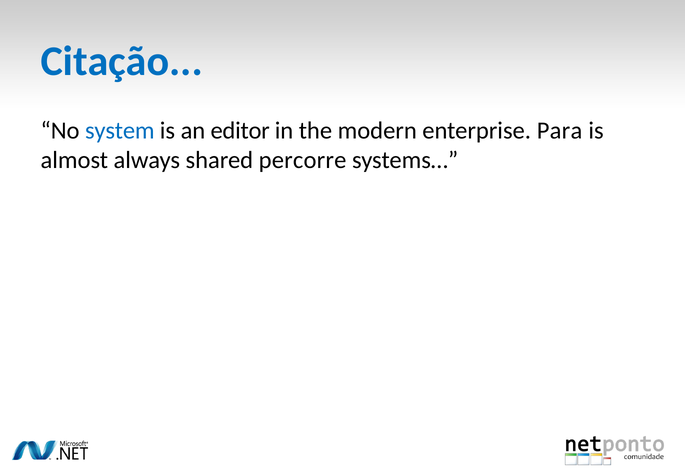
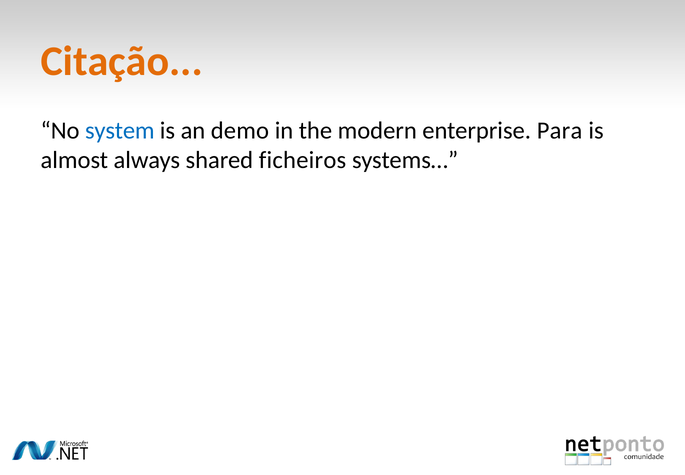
Citação colour: blue -> orange (122, 61)
editor: editor -> demo (240, 130)
percorre: percorre -> ficheiros (303, 160)
